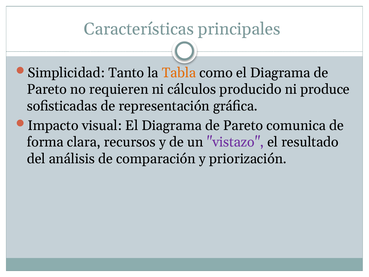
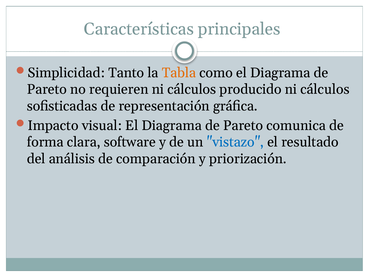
produce: produce -> cálculos (325, 89)
recursos: recursos -> software (130, 142)
vistazo colour: purple -> blue (235, 142)
